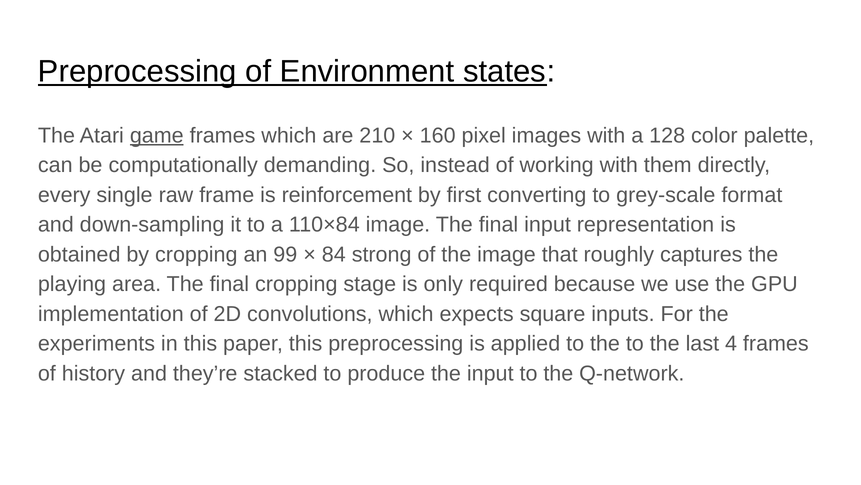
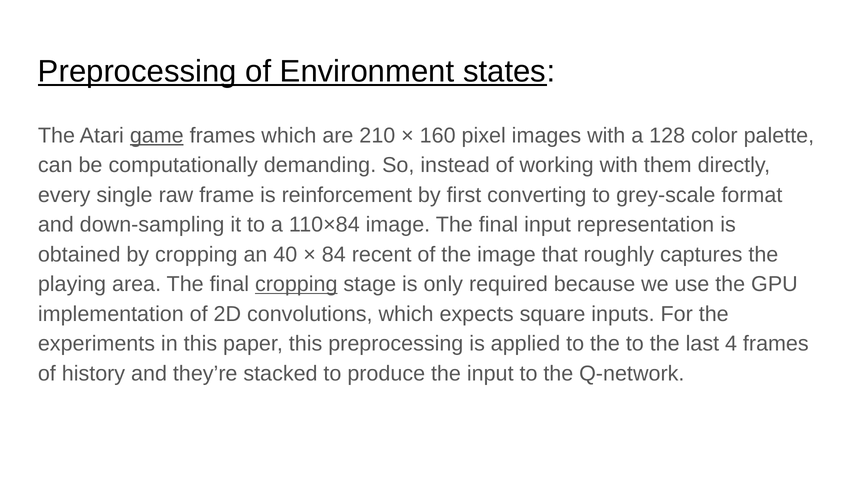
99: 99 -> 40 (285, 254)
strong: strong -> recent (382, 254)
cropping underline: none -> present (296, 284)
